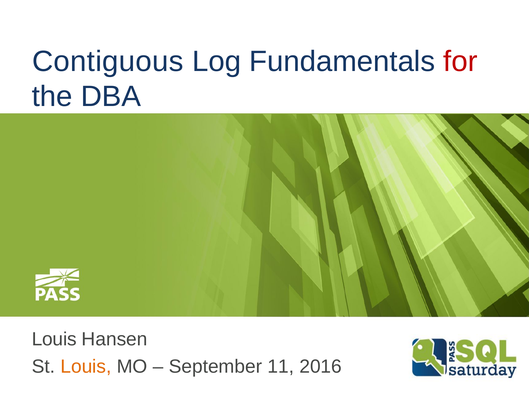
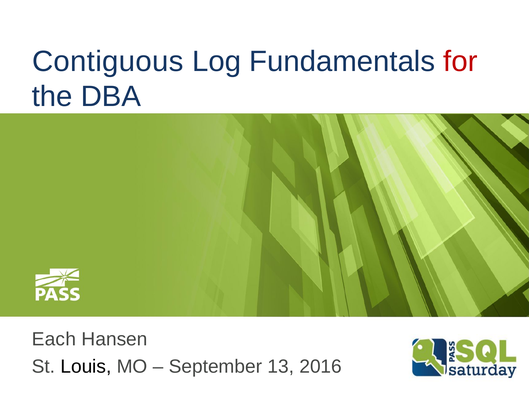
Louis: Louis -> Each (54, 340)
Louis colour: orange -> black (86, 367)
11: 11 -> 13 (281, 367)
